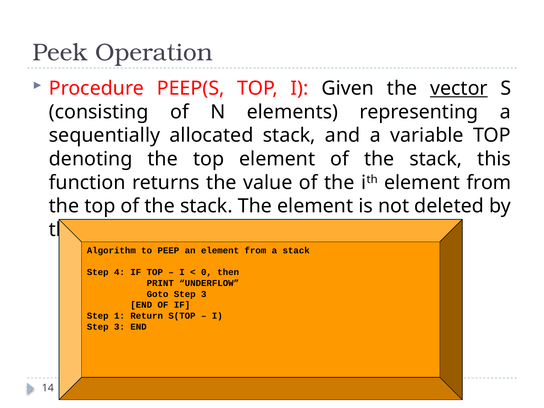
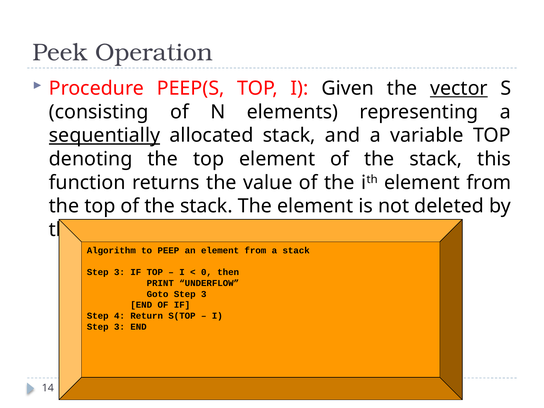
sequentially underline: none -> present (105, 135)
4: 4 -> 3 (119, 272)
1: 1 -> 4 (119, 316)
